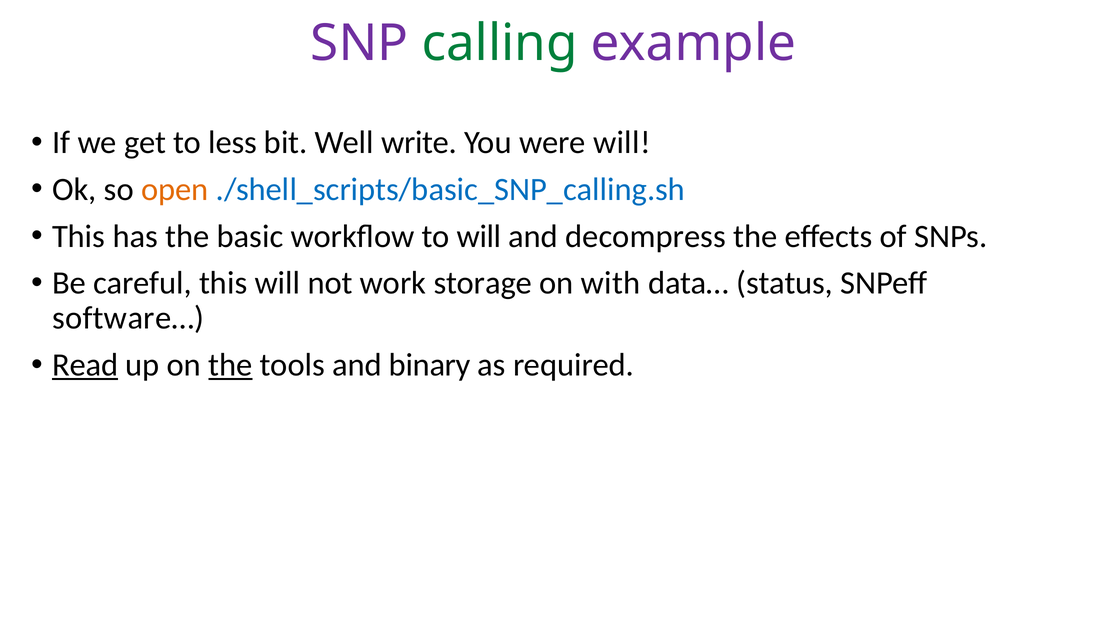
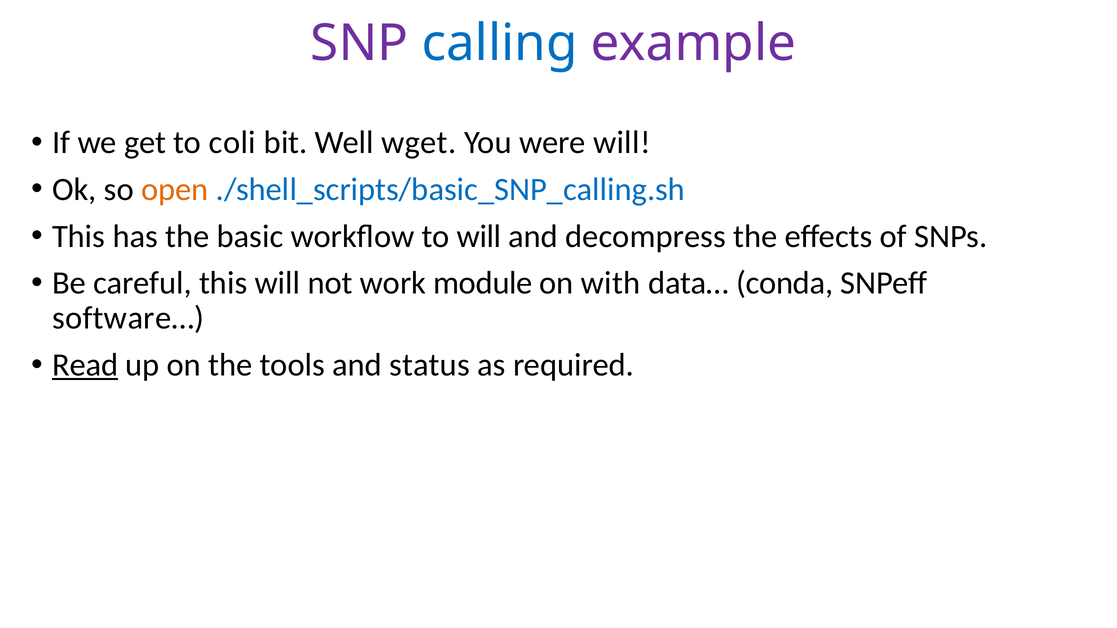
calling colour: green -> blue (500, 43)
less: less -> coli (232, 143)
write: write -> wget (419, 143)
storage: storage -> module (483, 283)
status: status -> conda (785, 283)
the underline: present -> none (230, 365)
binary: binary -> status (430, 365)
